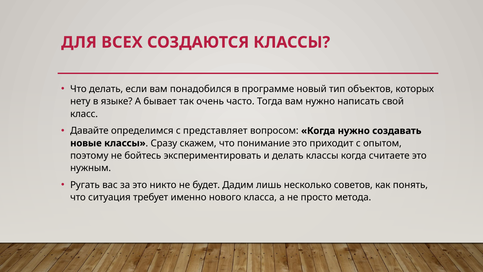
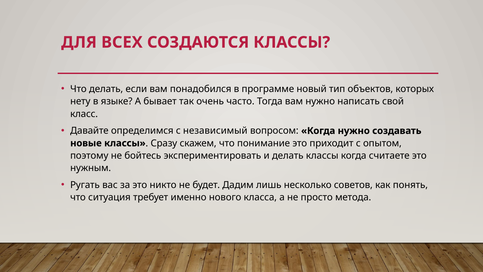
представляет: представляет -> независимый (215, 131)
